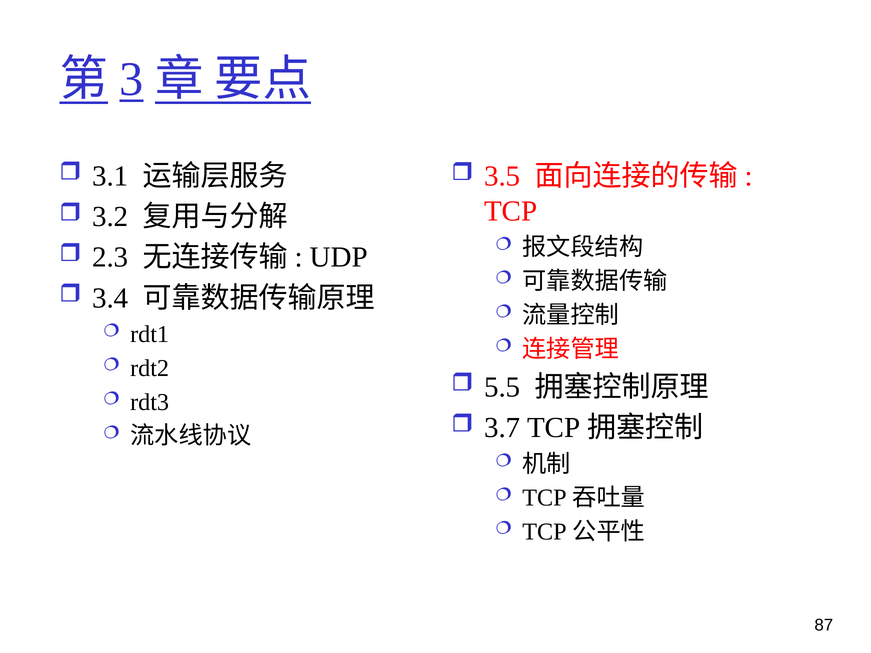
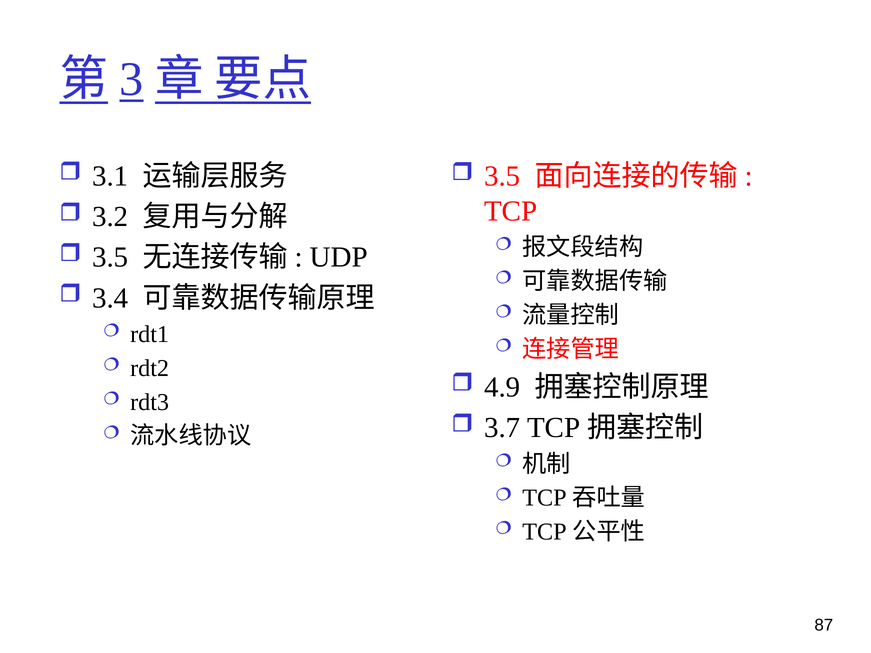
2.3: 2.3 -> 3.5 (110, 257)
5.5: 5.5 -> 4.9 (502, 387)
